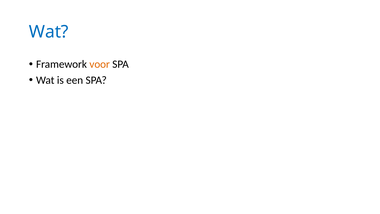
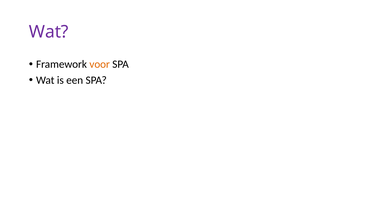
Wat colour: blue -> purple (49, 32)
